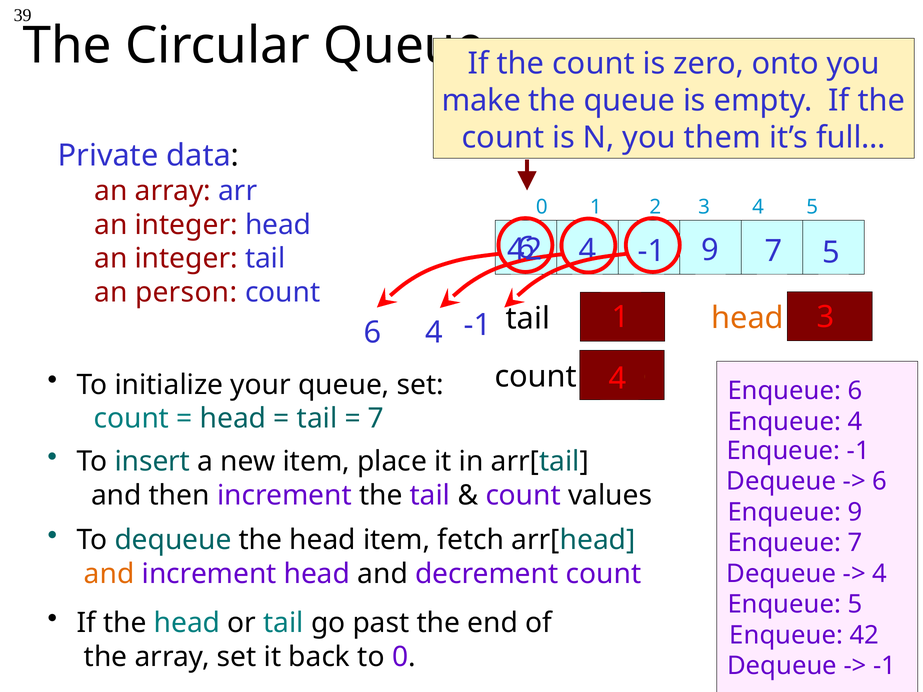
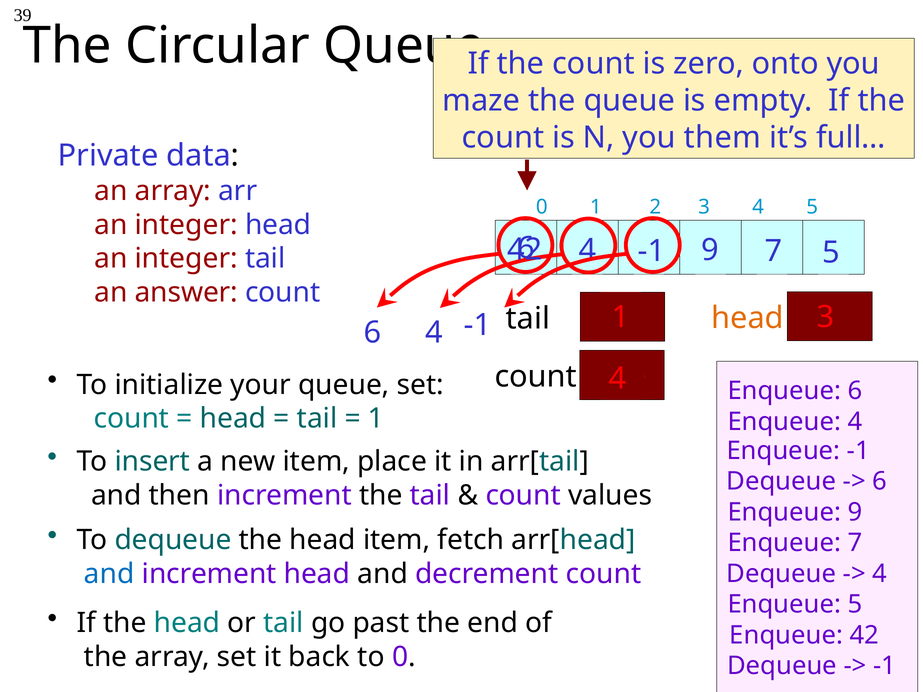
make: make -> maze (481, 100)
person: person -> answer (186, 293)
7: 7 -> 1 (376, 419)
and colour: orange -> blue (109, 574)
